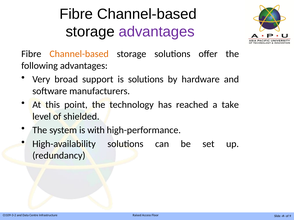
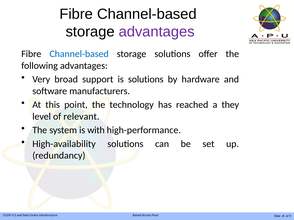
Channel-based colour: orange -> blue (79, 54)
take: take -> they (230, 105)
shielded: shielded -> relevant (81, 117)
